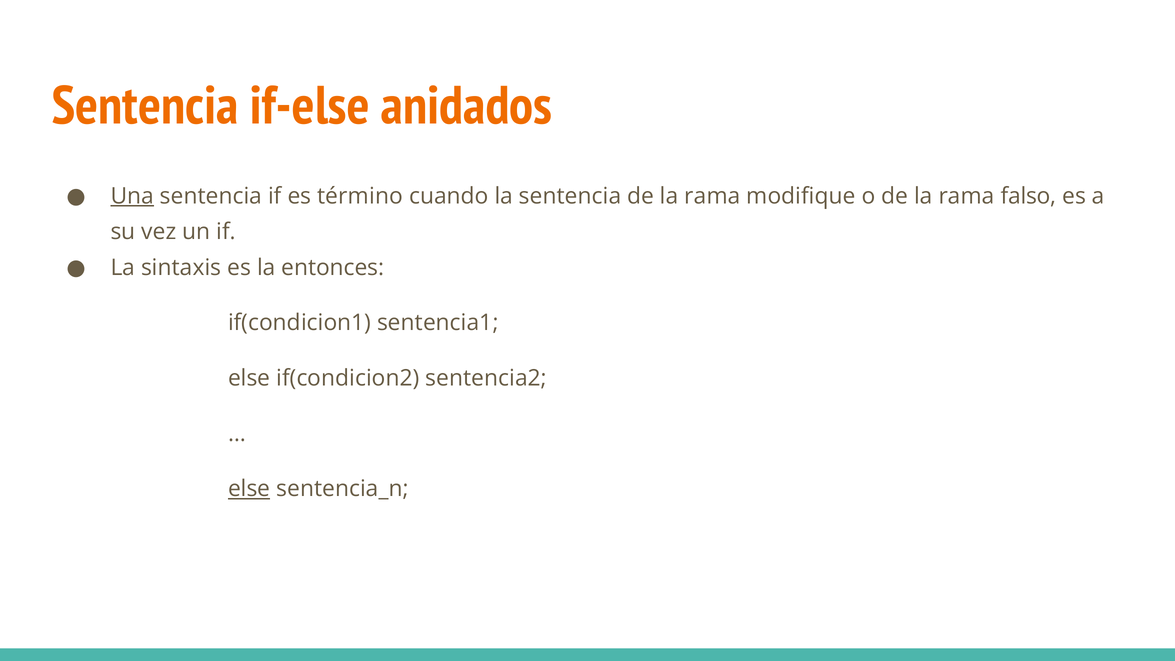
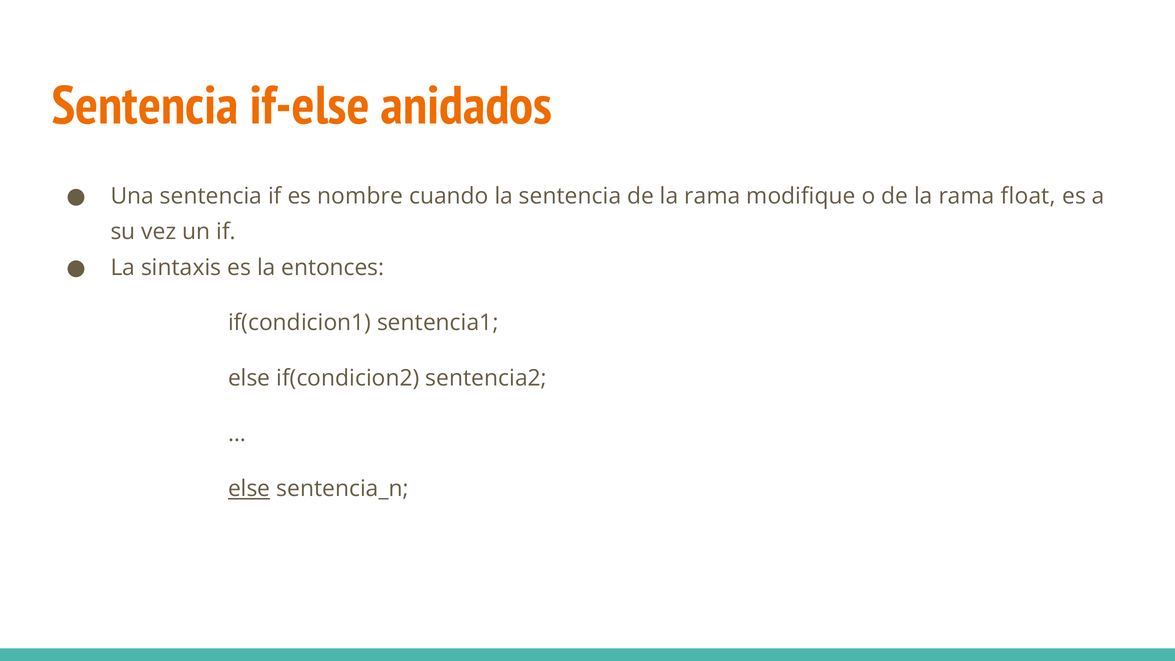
Una underline: present -> none (132, 196)
término: término -> nombre (360, 196)
falso: falso -> float (1028, 196)
